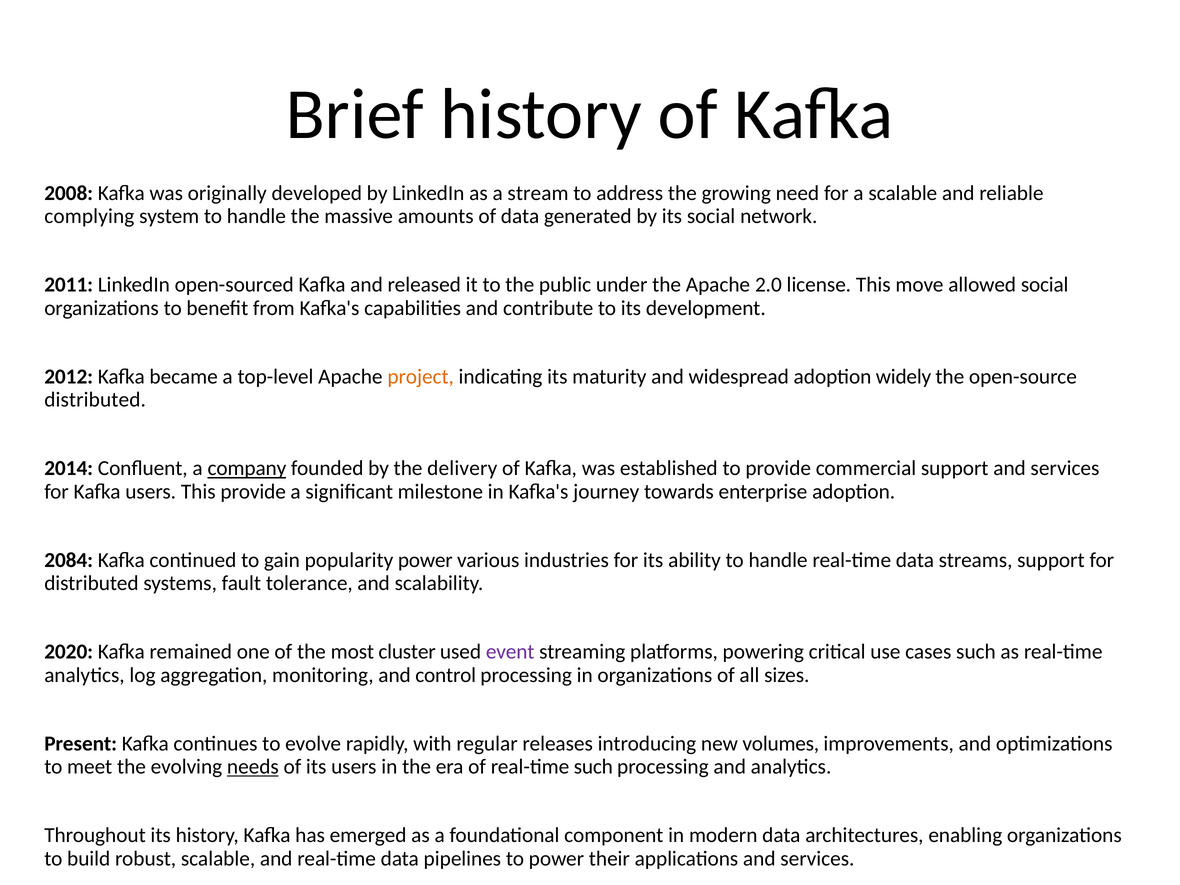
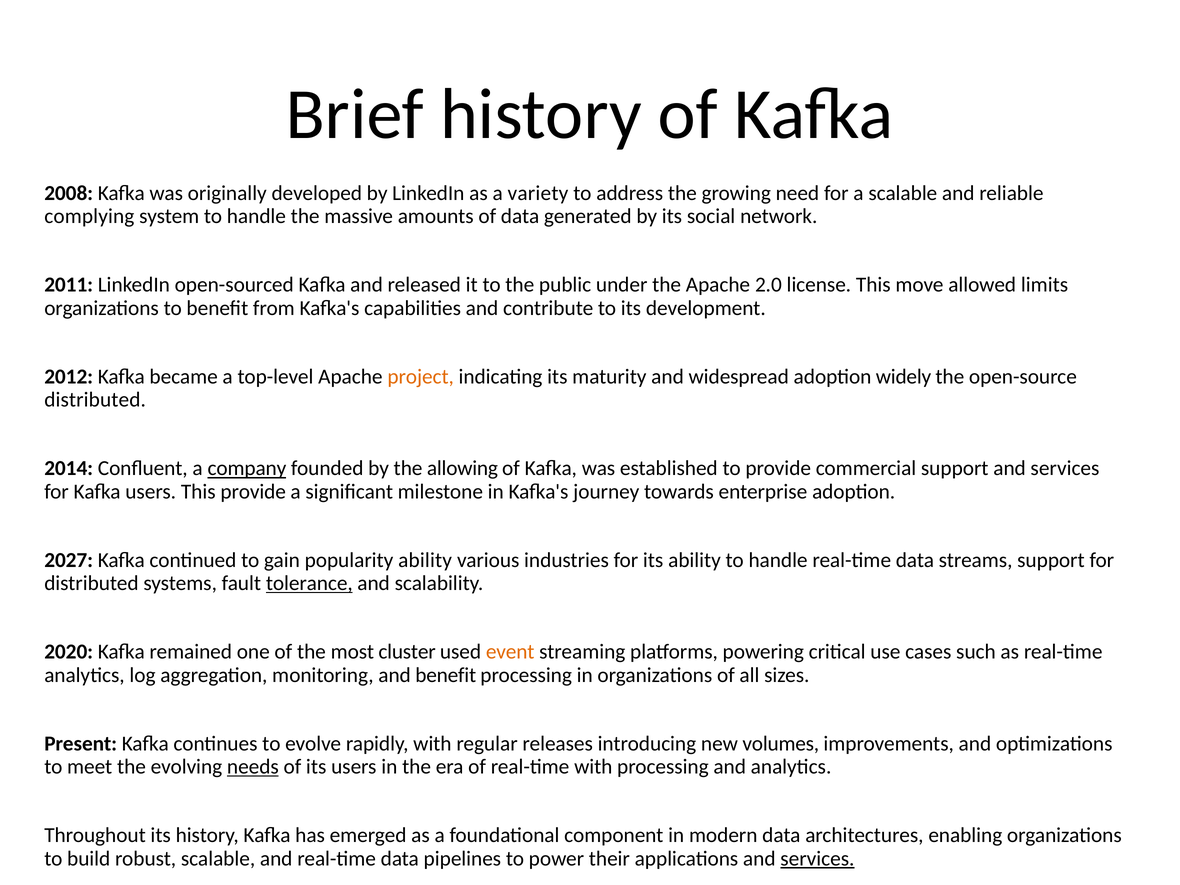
stream: stream -> variety (538, 193)
allowed social: social -> limits (1045, 285)
delivery: delivery -> allowing (462, 468)
2084: 2084 -> 2027 (69, 560)
popularity power: power -> ability (425, 560)
tolerance underline: none -> present (309, 583)
event colour: purple -> orange (510, 652)
and control: control -> benefit (446, 675)
real-time such: such -> with (593, 767)
services underline: none -> present (817, 858)
